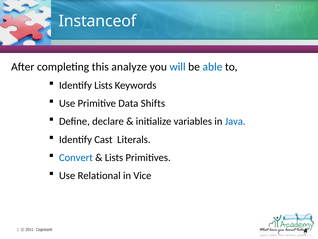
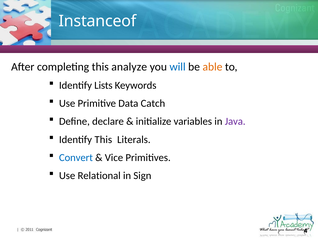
able colour: blue -> orange (212, 67)
Shifts: Shifts -> Catch (153, 103)
Java colour: blue -> purple (235, 121)
Identify Cast: Cast -> This (103, 139)
Lists: Lists -> Vice (114, 157)
Vice: Vice -> Sign (142, 175)
